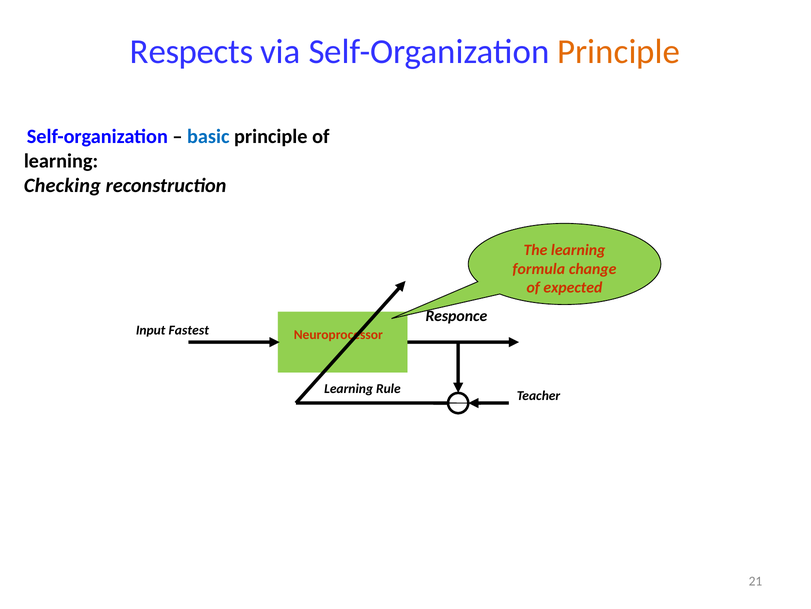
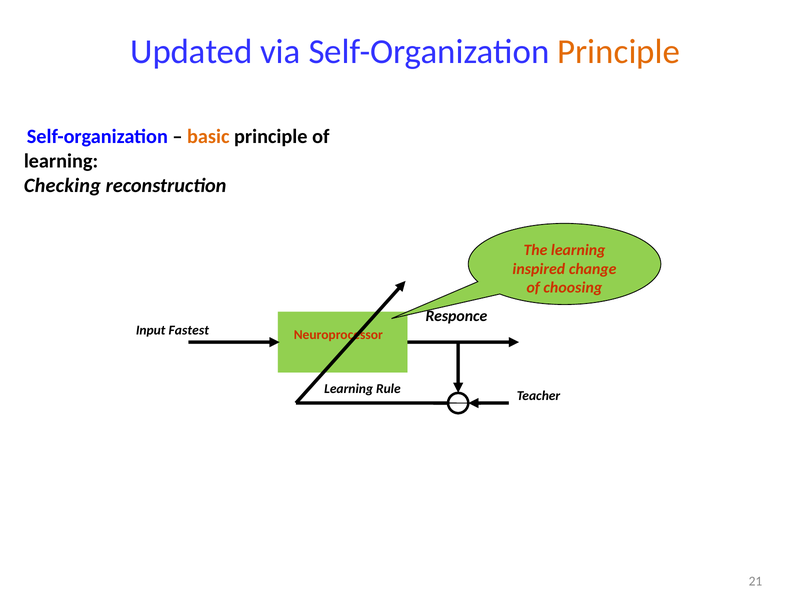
Respects: Respects -> Updated (191, 52)
basic colour: blue -> orange (208, 137)
formula: formula -> inspired (539, 268)
expected: expected -> choosing (573, 287)
